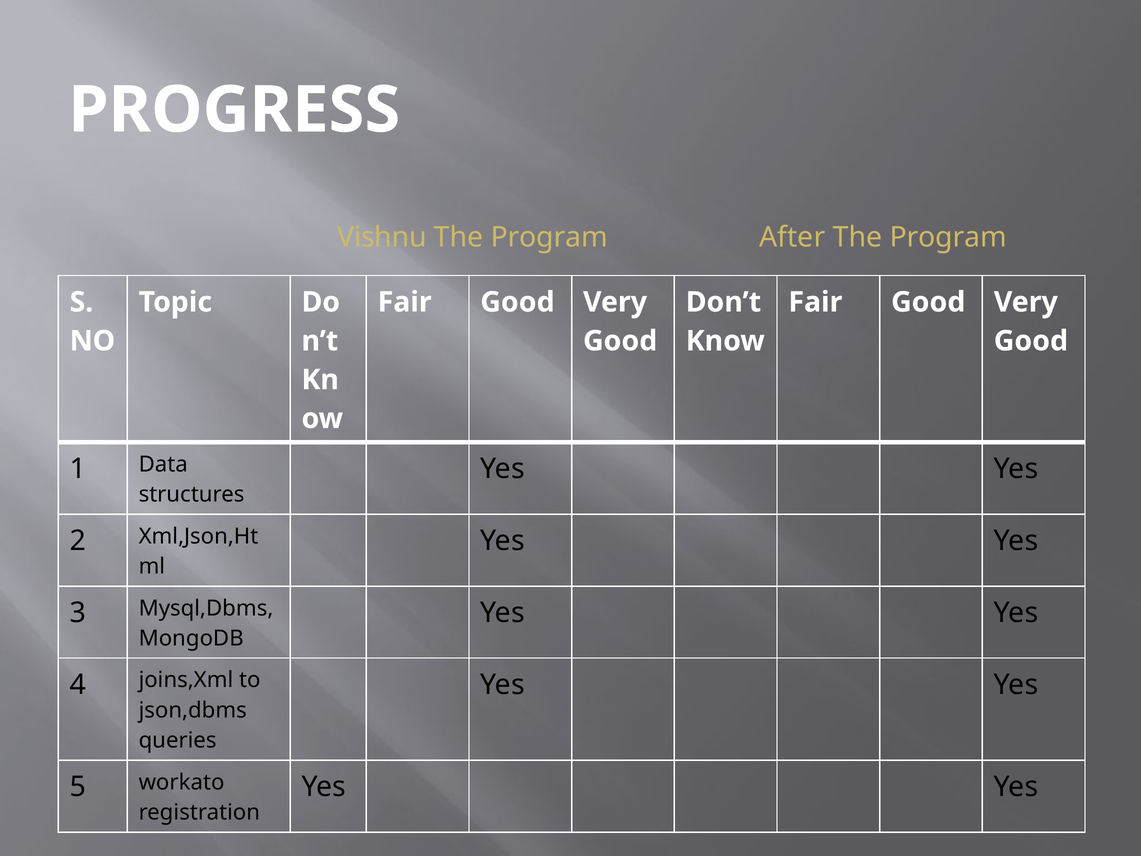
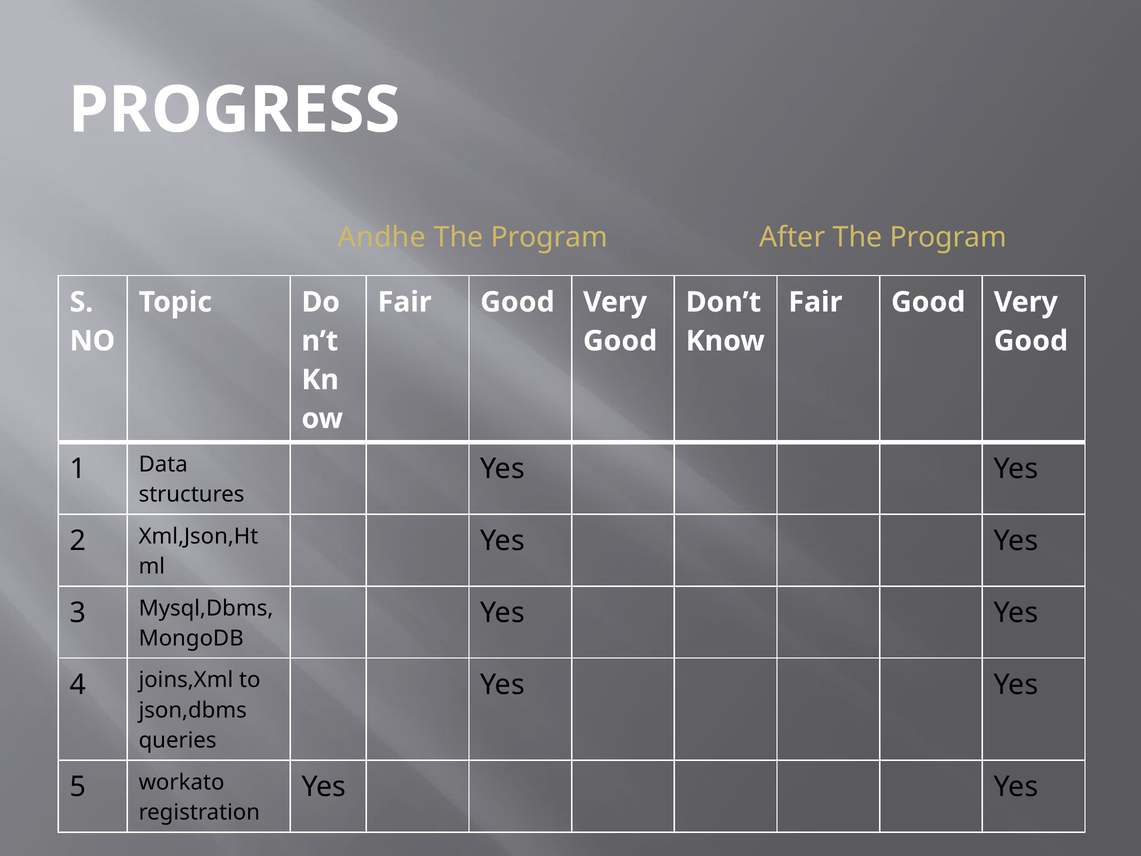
Vishnu: Vishnu -> Andhe (382, 237)
